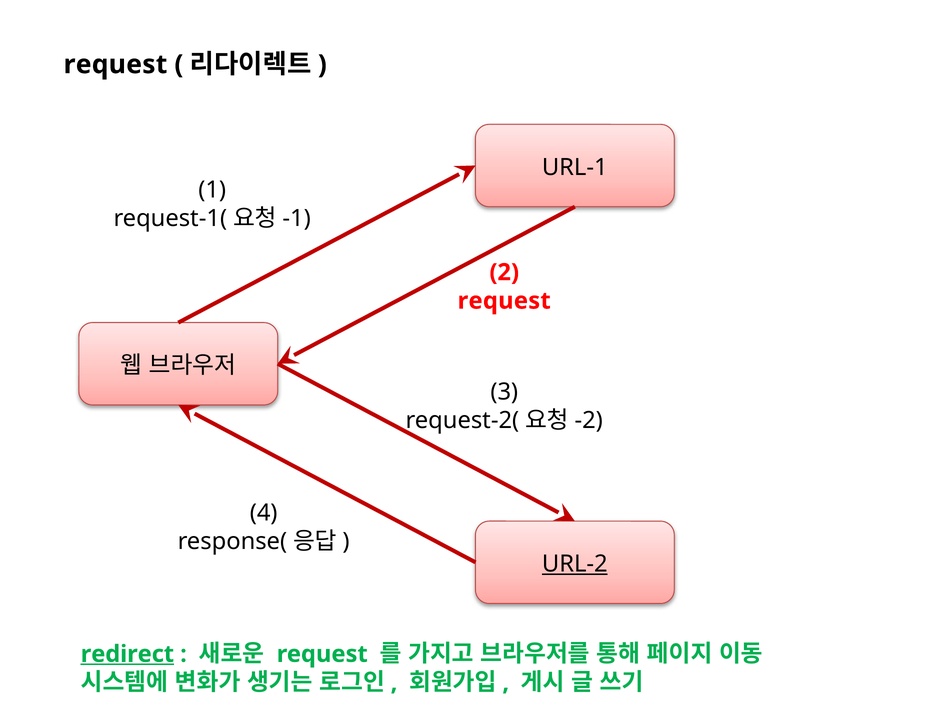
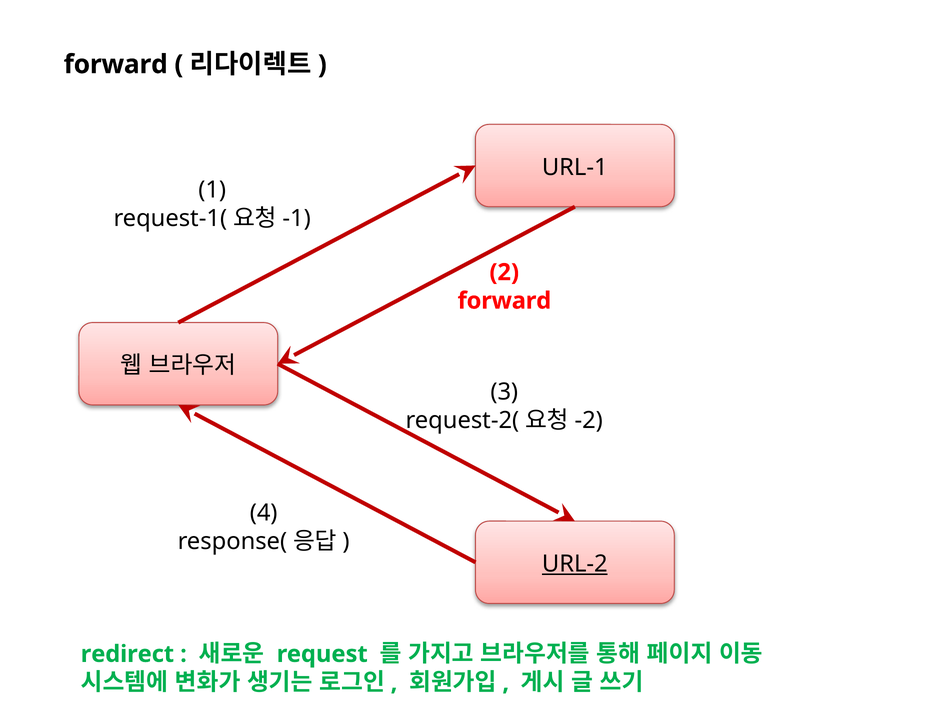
request: request -> forward (116, 64)
request: request -> forward (504, 301)
redirect underline: present -> none (127, 654)
